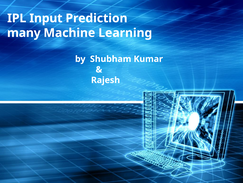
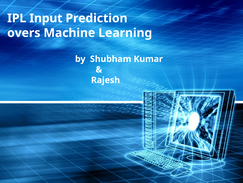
many: many -> overs (24, 33)
